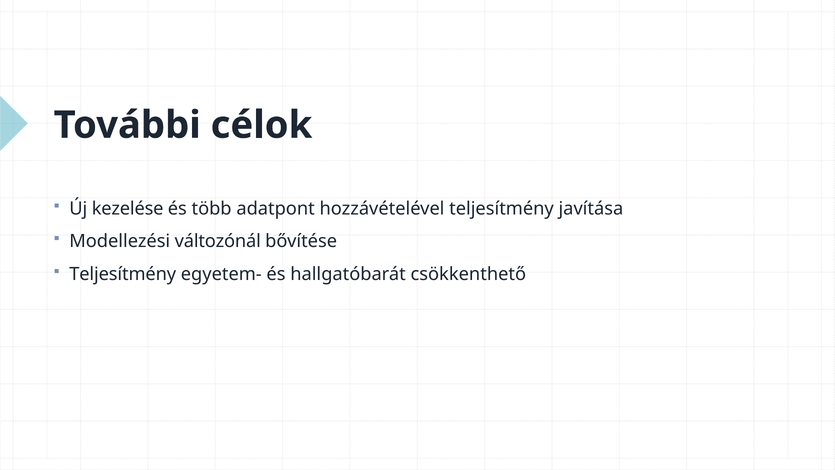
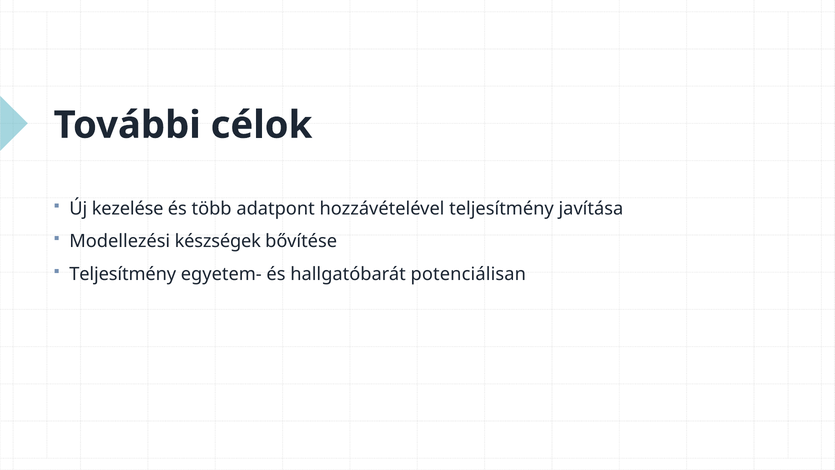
változónál: változónál -> készségek (218, 241)
csökkenthető: csökkenthető -> potenciálisan (468, 274)
